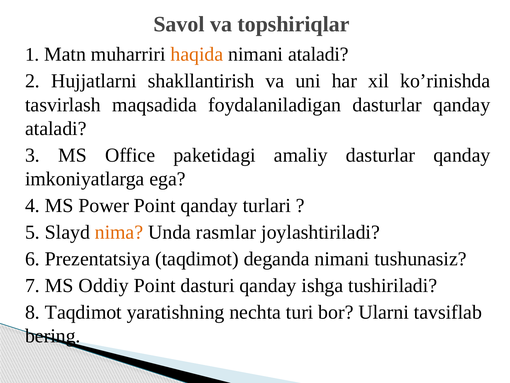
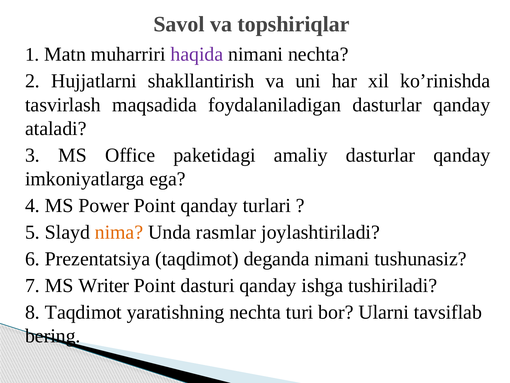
haqida colour: orange -> purple (197, 54)
nimani ataladi: ataladi -> nechta (318, 54)
Oddiy: Oddiy -> Writer (104, 285)
